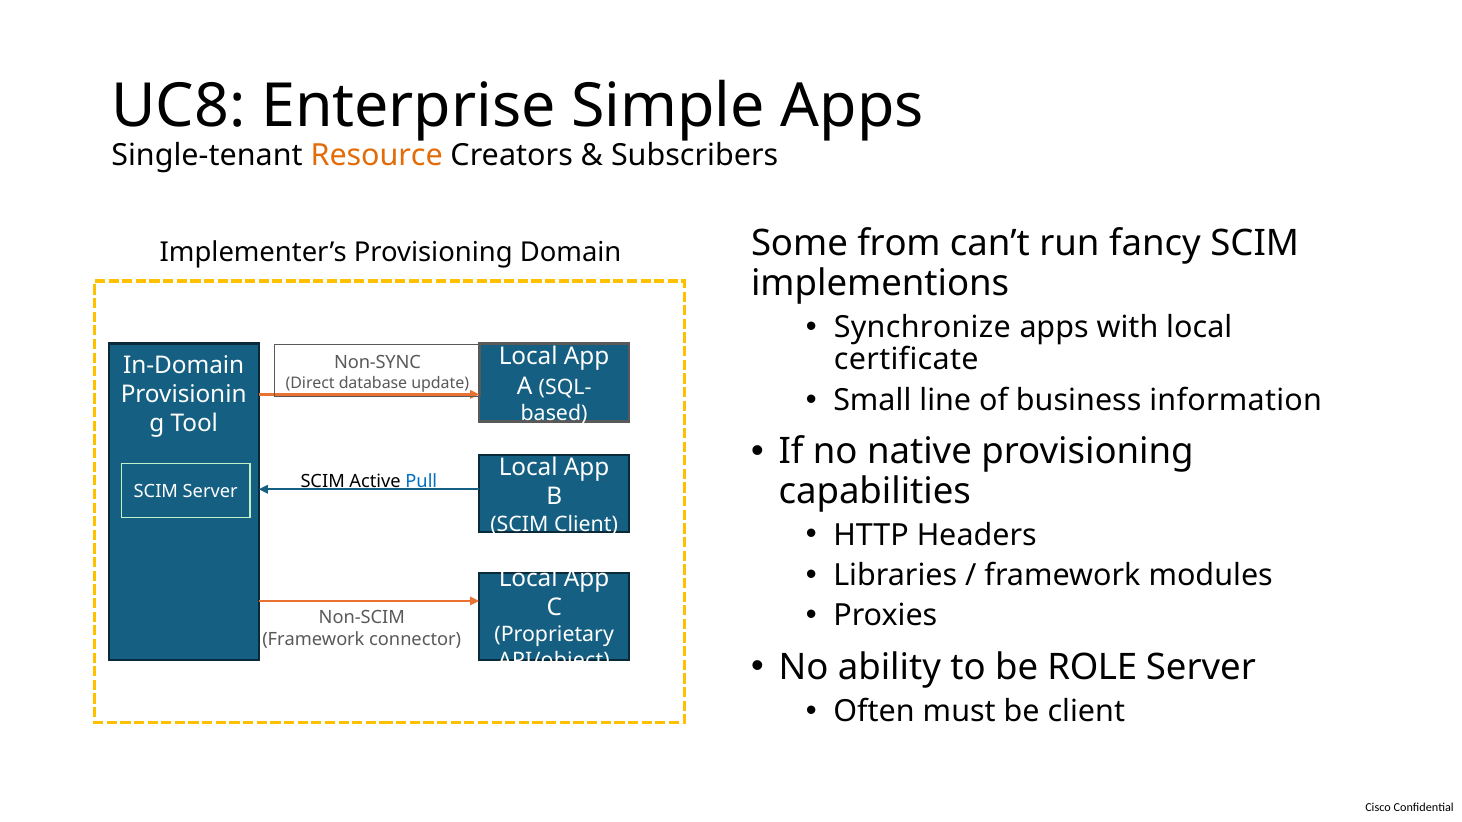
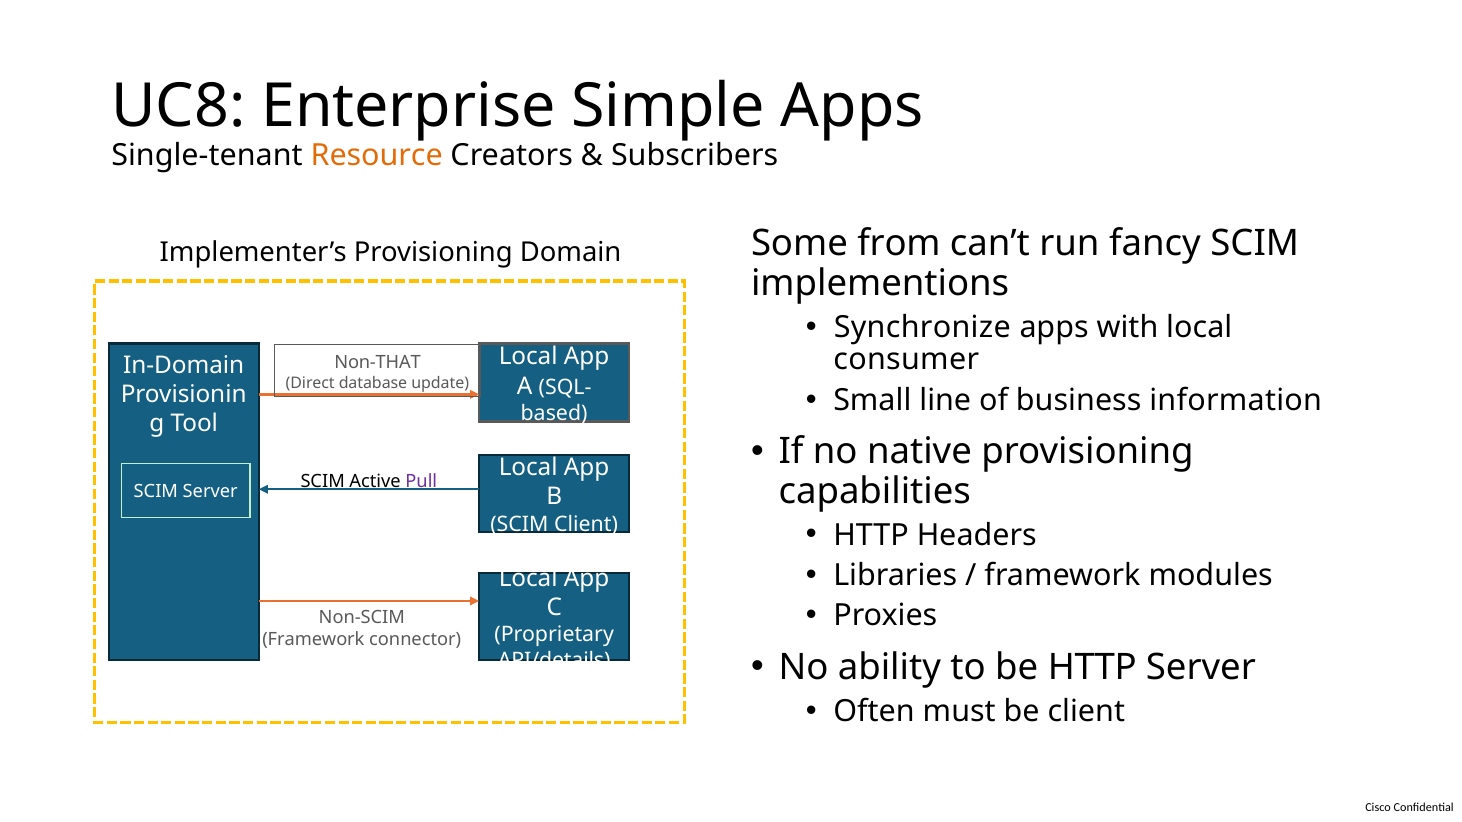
certificate: certificate -> consumer (906, 360)
Non-SYNC: Non-SYNC -> Non-THAT (377, 363)
Pull colour: blue -> purple (421, 481)
be ROLE: ROLE -> HTTP (1092, 668)
API/object: API/object -> API/details (554, 660)
